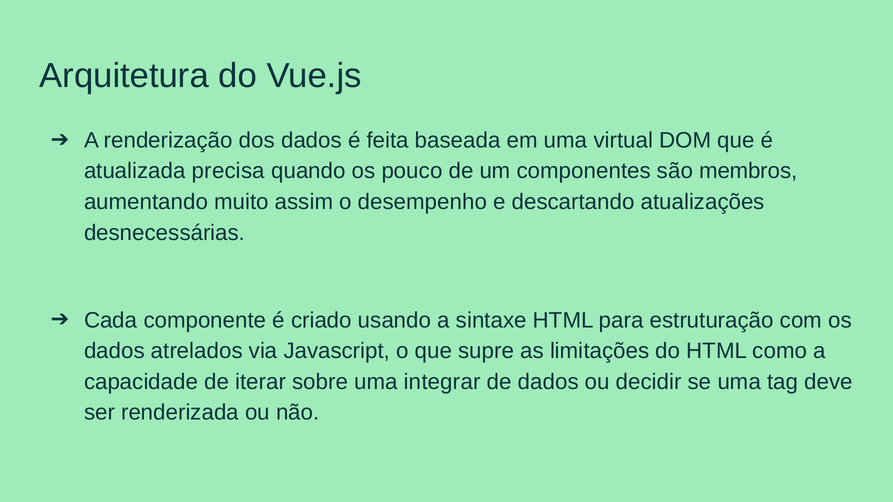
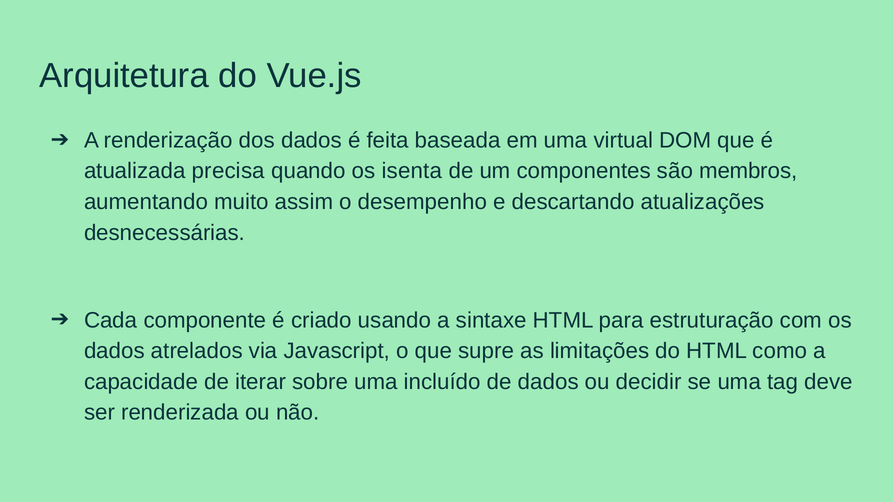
pouco: pouco -> isenta (412, 171)
integrar: integrar -> incluído (442, 382)
